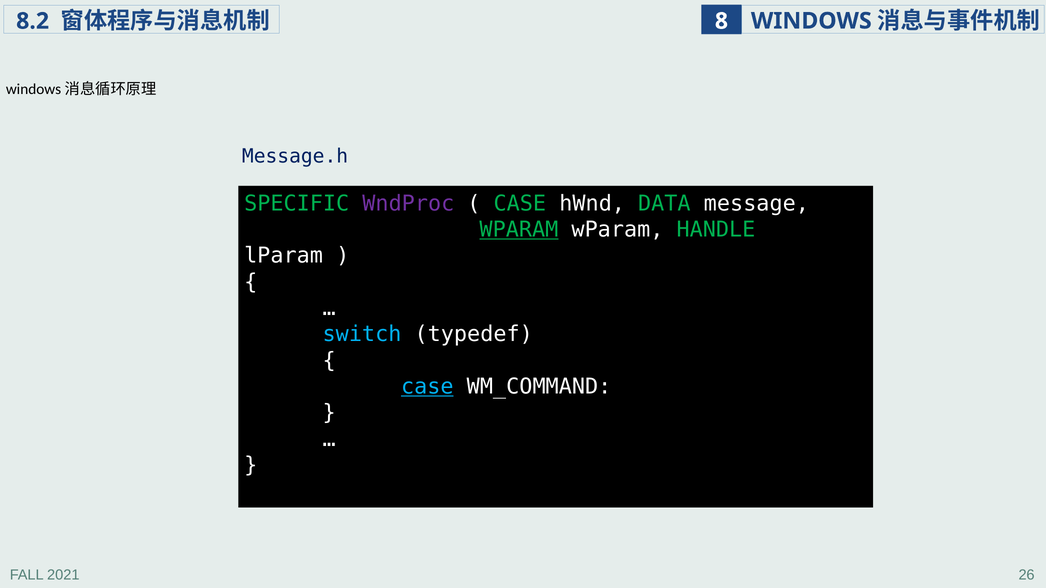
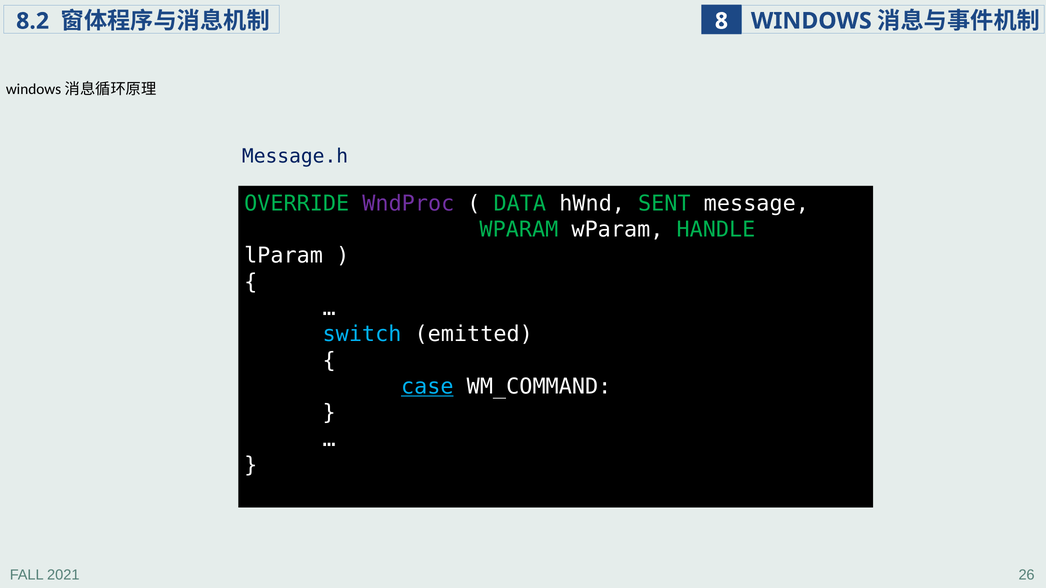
SPECIFIC: SPECIFIC -> OVERRIDE (297, 204)
CASE: CASE -> DATA (520, 204)
DATA: DATA -> SENT (664, 204)
WPARAM underline: present -> none (519, 230)
typedef: typedef -> emitted (474, 334)
